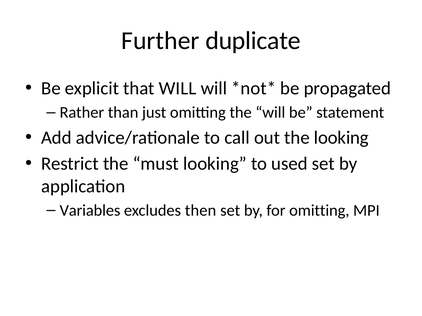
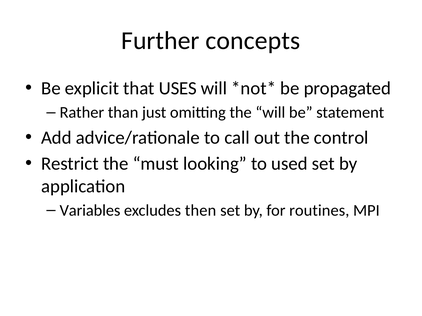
duplicate: duplicate -> concepts (253, 41)
that WILL: WILL -> USES (178, 89)
the looking: looking -> control (341, 138)
for omitting: omitting -> routines (319, 211)
